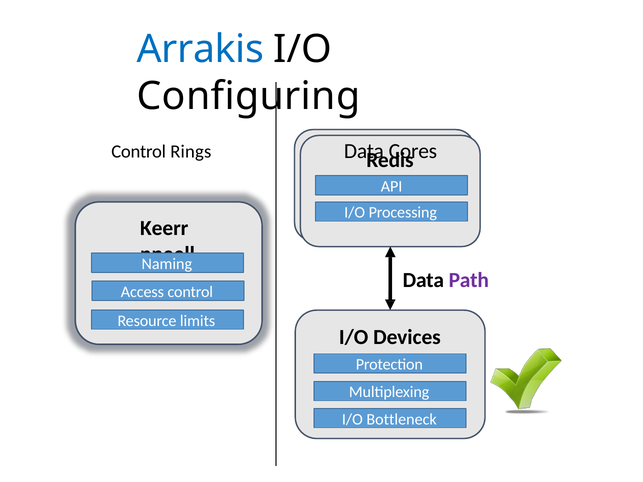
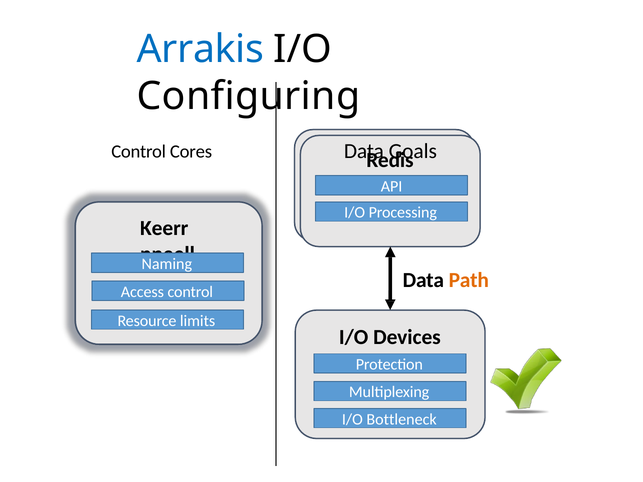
Rings: Rings -> Cores (191, 152)
Cores: Cores -> Goals (413, 151)
Path colour: purple -> orange (469, 280)
